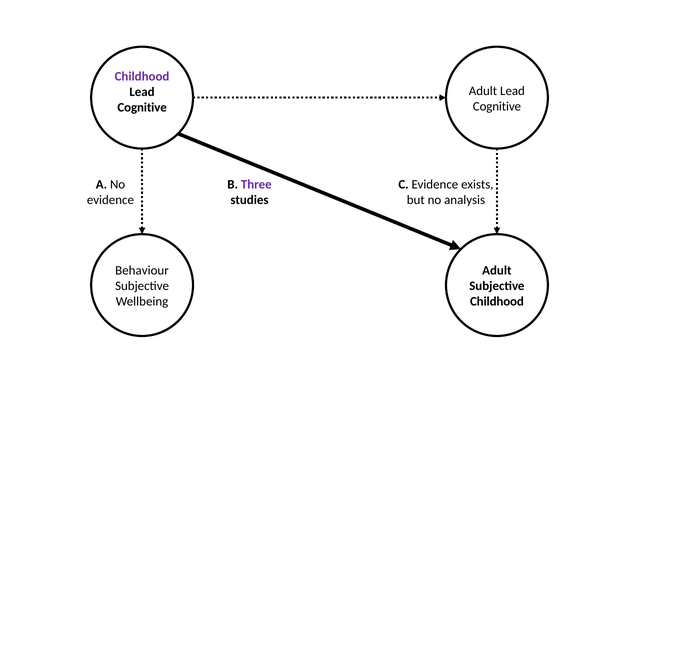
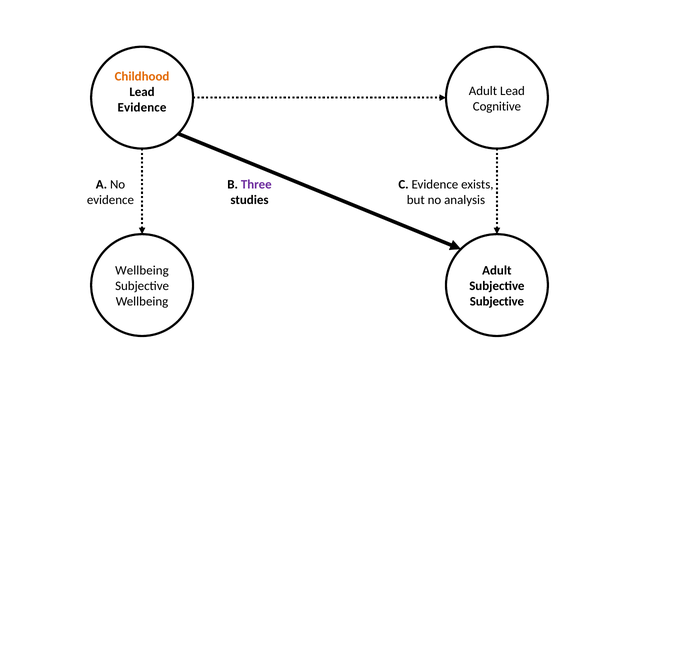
Childhood colour: purple -> orange (142, 76)
Cognitive: Cognitive -> Evidence (142, 107)
Behaviour: Behaviour -> Wellbeing (142, 271)
Childhood: Childhood -> Subjective (497, 302)
